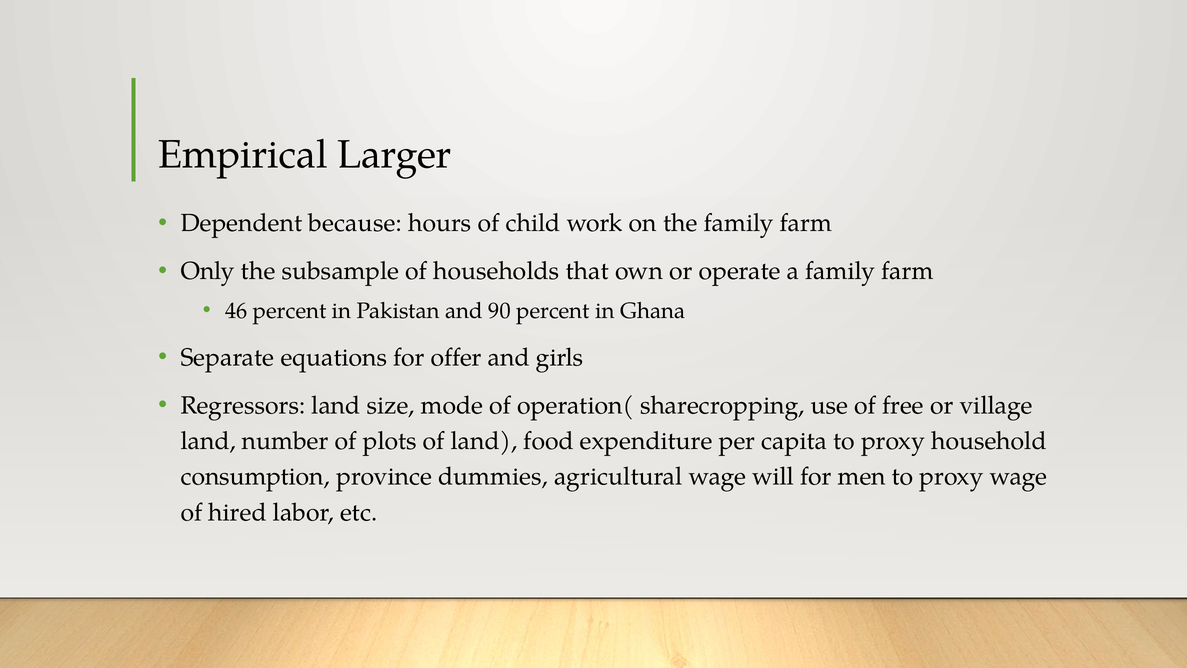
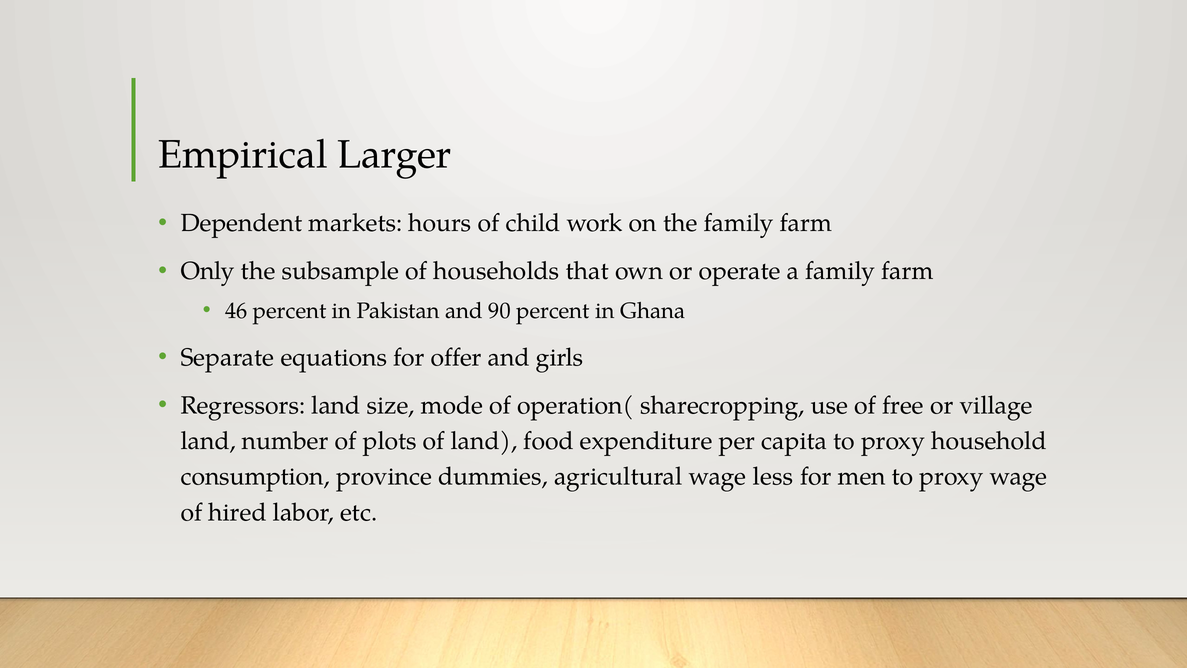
because: because -> markets (355, 223)
will: will -> less (773, 477)
